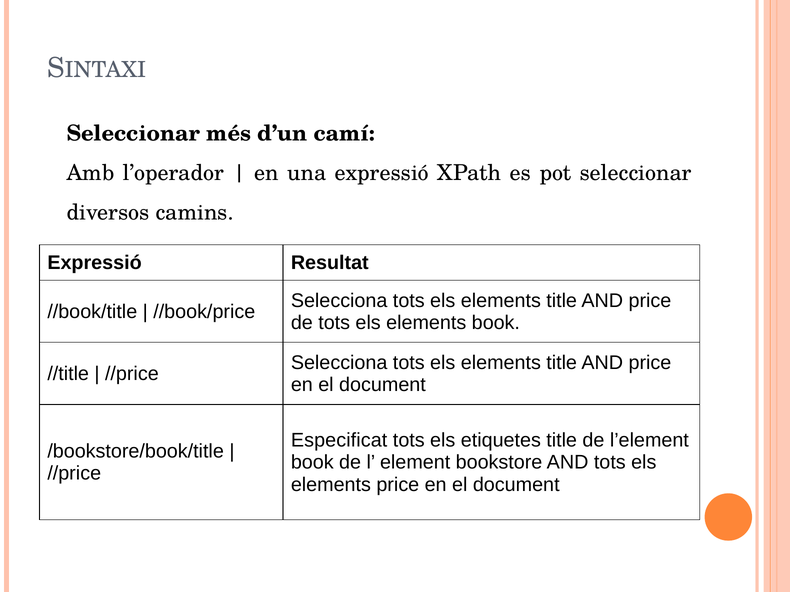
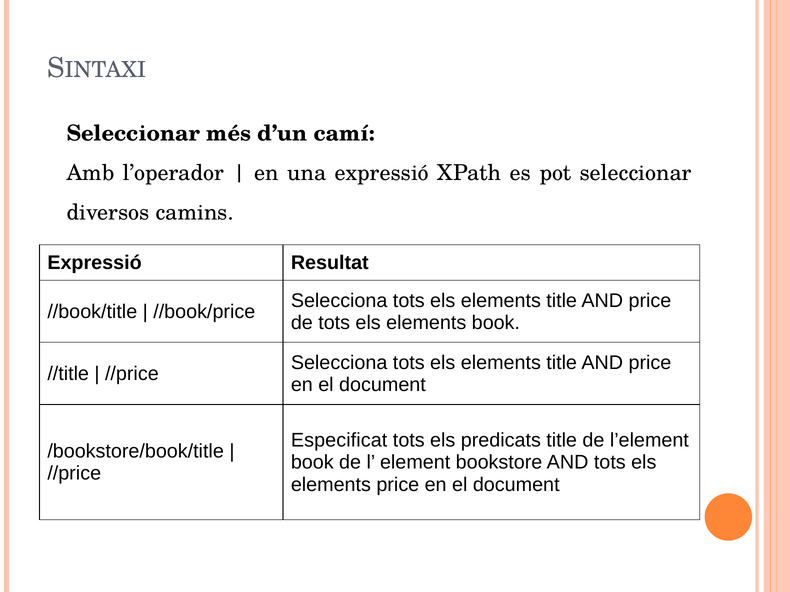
etiquetes: etiquetes -> predicats (501, 441)
